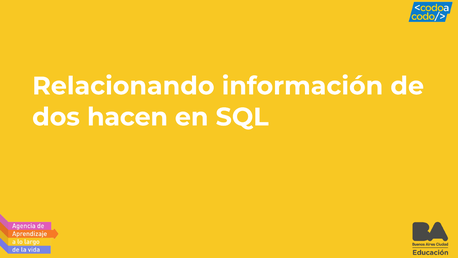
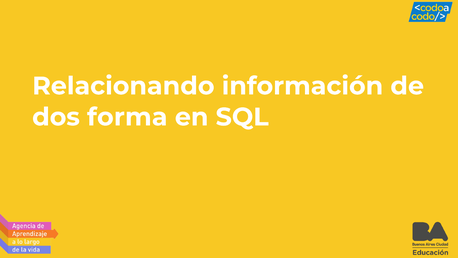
hacen: hacen -> forma (127, 117)
